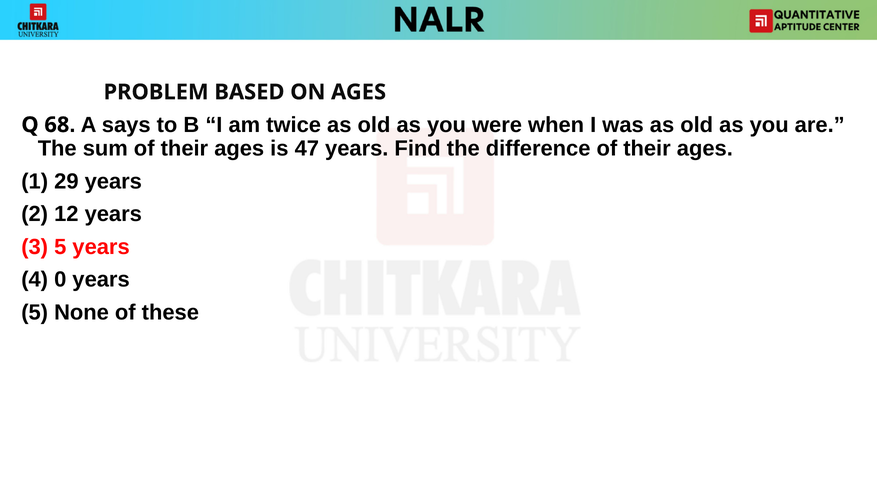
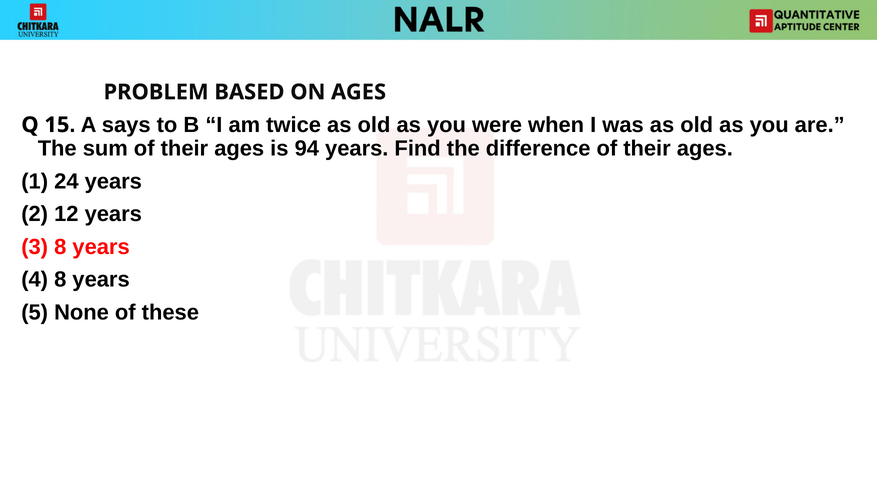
68: 68 -> 15 (57, 125)
47: 47 -> 94 (307, 149)
29: 29 -> 24 (66, 181)
3 5: 5 -> 8 (60, 247)
4 0: 0 -> 8 (60, 280)
